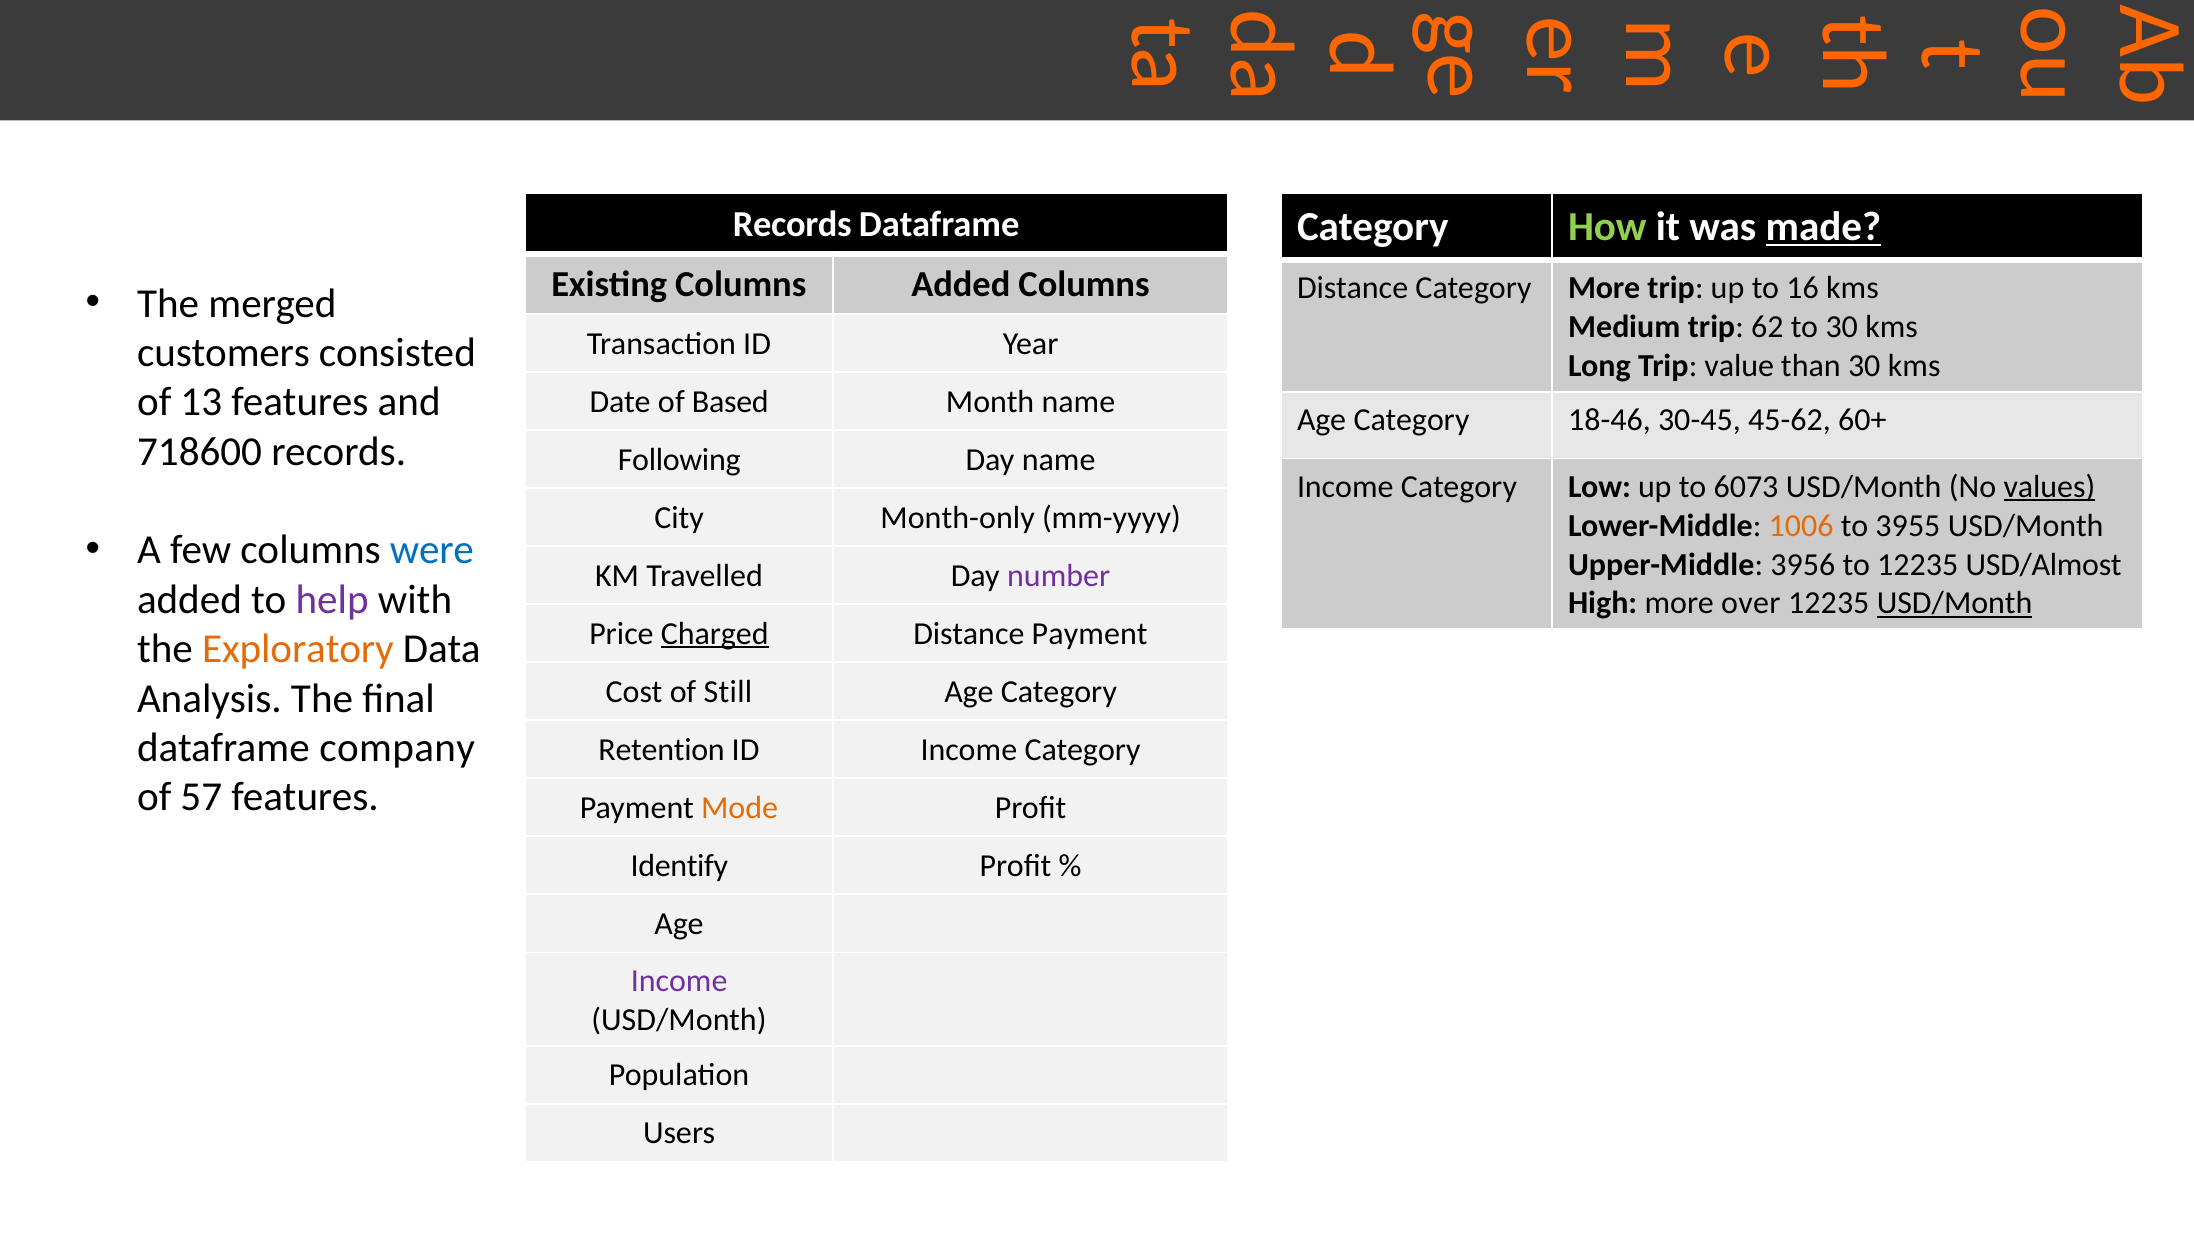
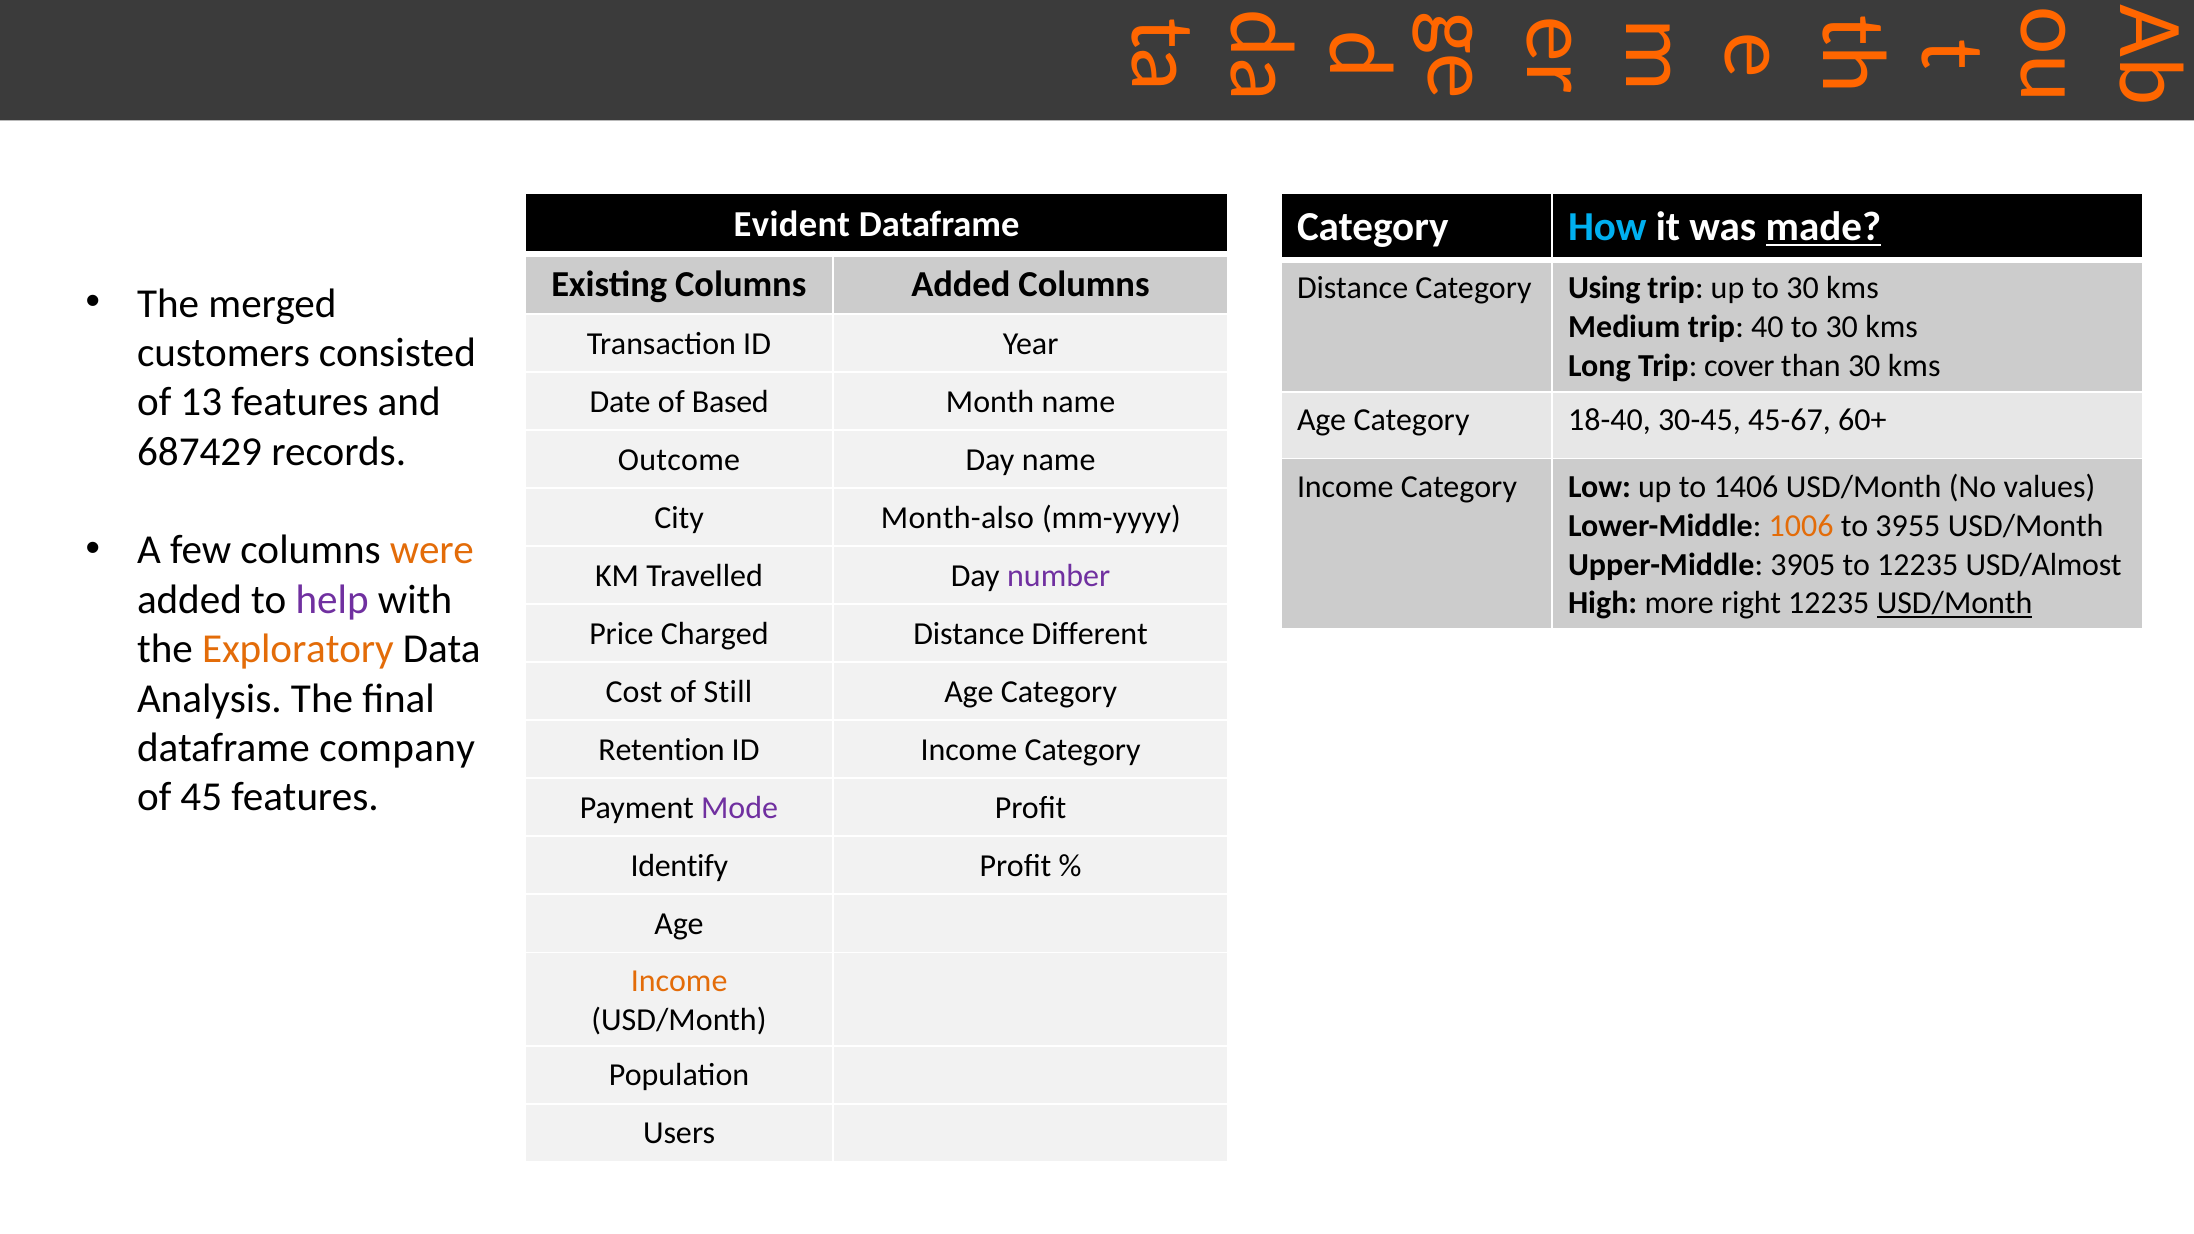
Records: Records -> Evident (792, 224)
How colour: light green -> light blue (1607, 227)
Category More: More -> Using (1604, 288)
up to 16: 16 -> 30 (1803, 288)
62: 62 -> 40 (1767, 327)
value: value -> cover (1739, 366)
18-46: 18-46 -> 18-40 (1610, 420)
45-62: 45-62 -> 45-67 (1790, 420)
718600: 718600 -> 687429 (200, 452)
Following: Following -> Outcome (679, 460)
6073: 6073 -> 1406 (1746, 487)
values underline: present -> none (2049, 487)
Month-only: Month-only -> Month-also (957, 518)
were colour: blue -> orange (432, 550)
3956: 3956 -> 3905 (1803, 565)
over: over -> right (1751, 603)
Charged underline: present -> none (715, 634)
Distance Payment: Payment -> Different (1090, 634)
57: 57 -> 45 (201, 797)
Mode colour: orange -> purple (740, 808)
Income colour: purple -> orange (679, 981)
